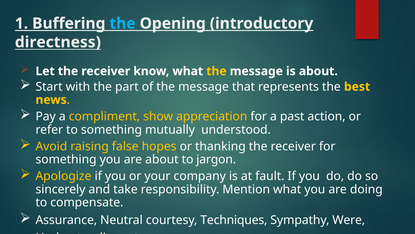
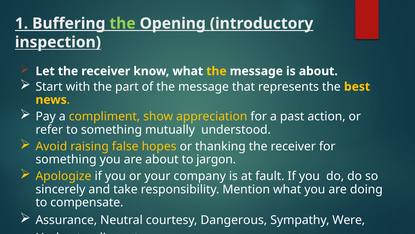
the colour: light blue -> light green (123, 23)
directness: directness -> inspection (58, 42)
Techniques: Techniques -> Dangerous (234, 220)
